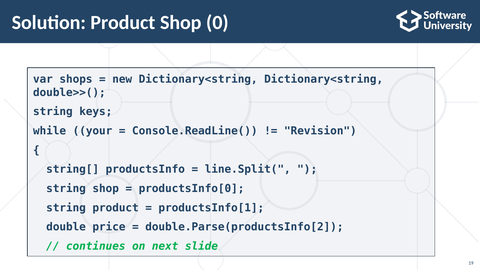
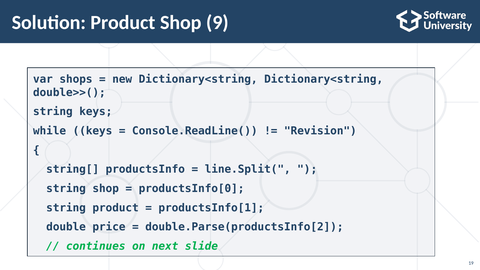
0: 0 -> 9 (217, 23)
while your: your -> keys (92, 131)
